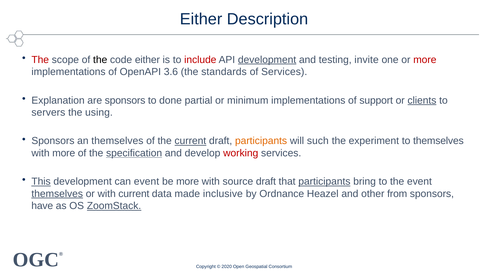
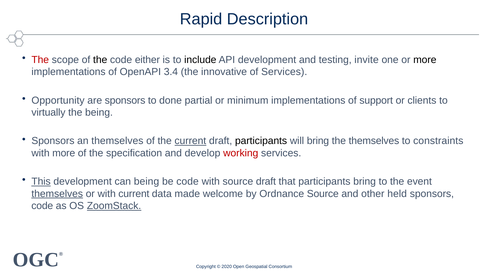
Either: Either -> Rapid (201, 19)
include colour: red -> black (200, 60)
development underline: present -> none (267, 60)
more colour: red -> black (425, 60)
3.6: 3.6 -> 3.4 (171, 72)
standards: standards -> innovative (224, 72)
Explanation: Explanation -> Opportunity (58, 101)
clients underline: present -> none (422, 101)
servers: servers -> virtually (48, 113)
the using: using -> being (99, 113)
participants colour: orange -> black (261, 141)
will such: such -> bring (318, 141)
the experiment: experiment -> themselves (374, 141)
to themselves: themselves -> constraints (438, 141)
specification underline: present -> none (134, 153)
can event: event -> being (147, 182)
be more: more -> code (188, 182)
participants underline: present -> none (324, 182)
inclusive: inclusive -> welcome (223, 194)
Ordnance Heazel: Heazel -> Source (323, 194)
from: from -> held (397, 194)
have: have -> code (42, 206)
